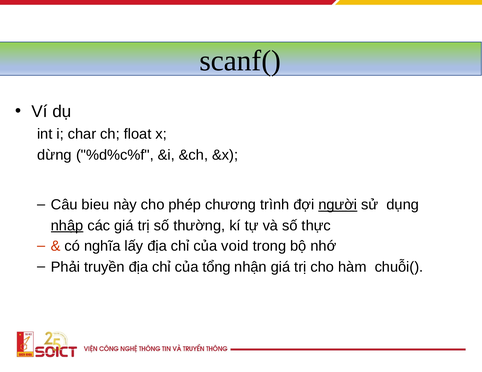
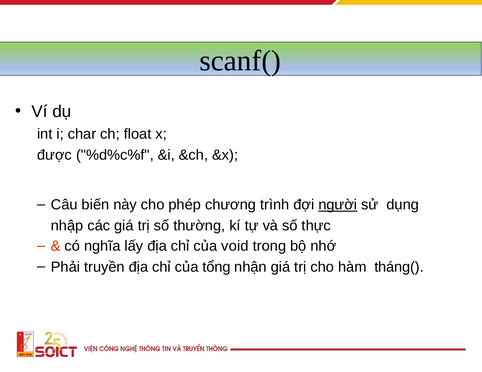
dừng: dừng -> được (55, 155)
bieu: bieu -> biến (95, 205)
nhập underline: present -> none (67, 226)
chuỗi(: chuỗi( -> tháng( (399, 267)
